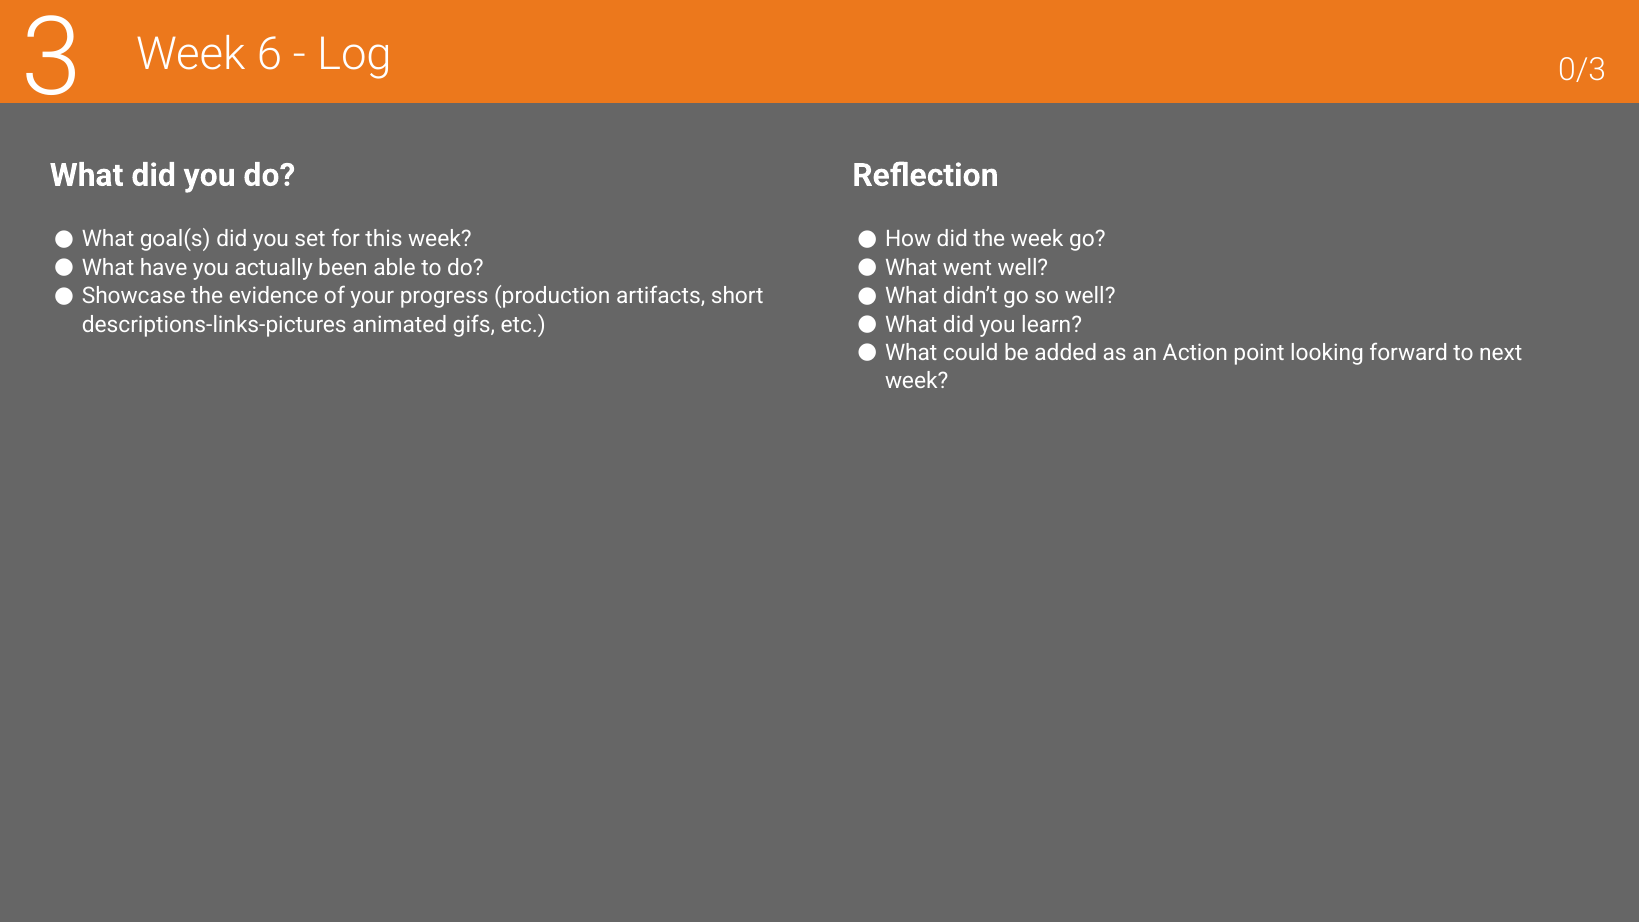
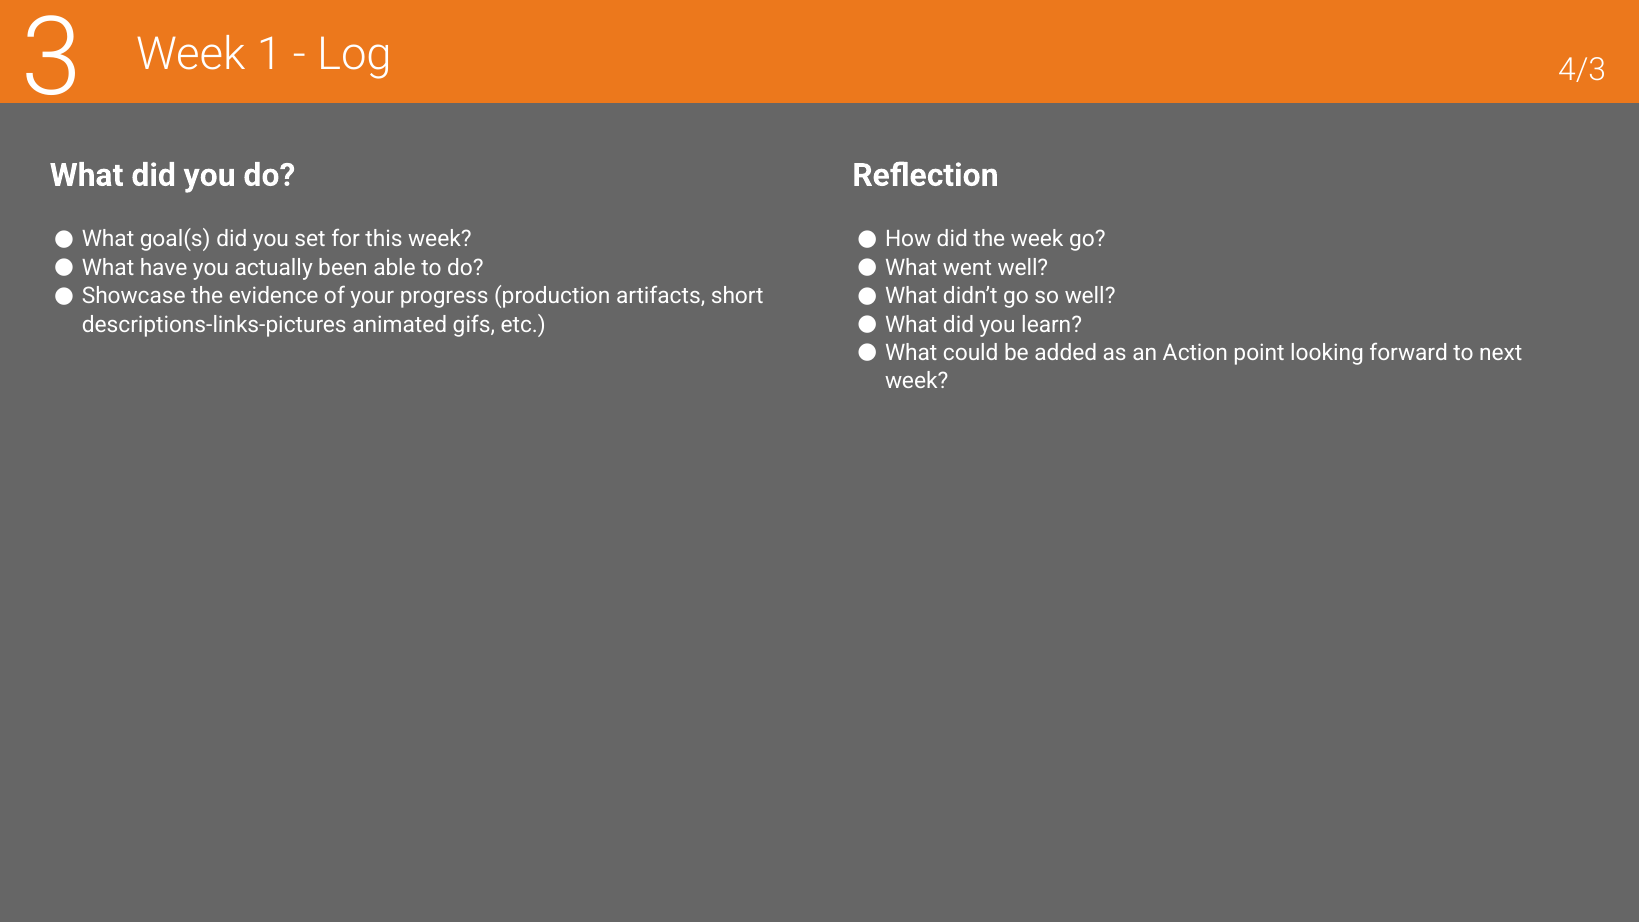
6: 6 -> 1 (269, 54)
0/3: 0/3 -> 4/3 (1582, 70)
